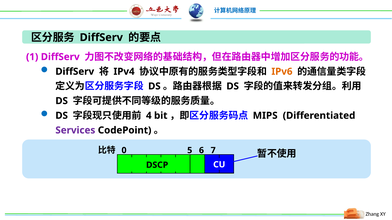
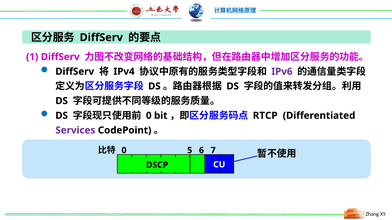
IPv6 colour: orange -> purple (282, 72)
4: 4 -> 0 (149, 116)
MIPS: MIPS -> RTCP (265, 116)
